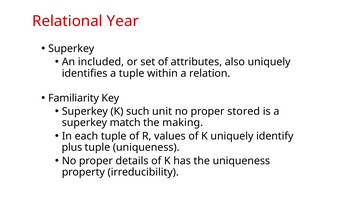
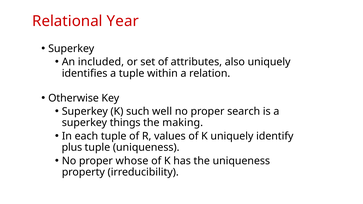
Familiarity: Familiarity -> Otherwise (74, 98)
unit: unit -> well (162, 111)
stored: stored -> search (244, 111)
match: match -> things (125, 123)
details: details -> whose (132, 161)
